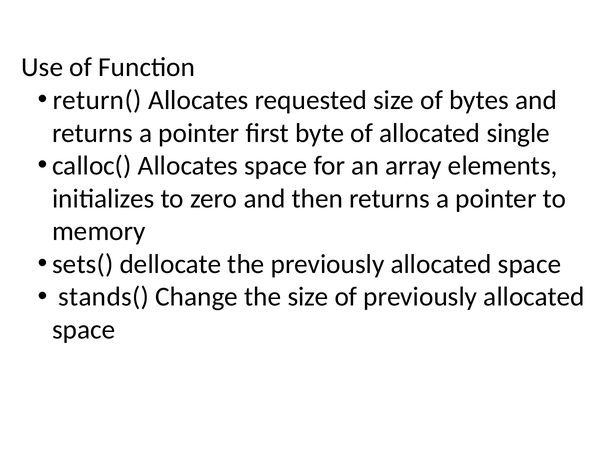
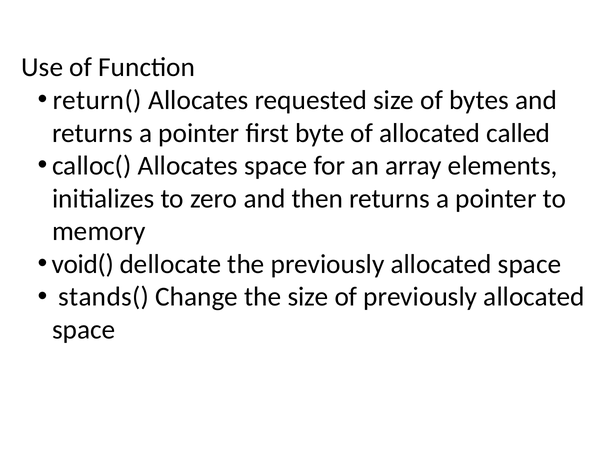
single: single -> called (518, 133)
sets(: sets( -> void( (83, 264)
